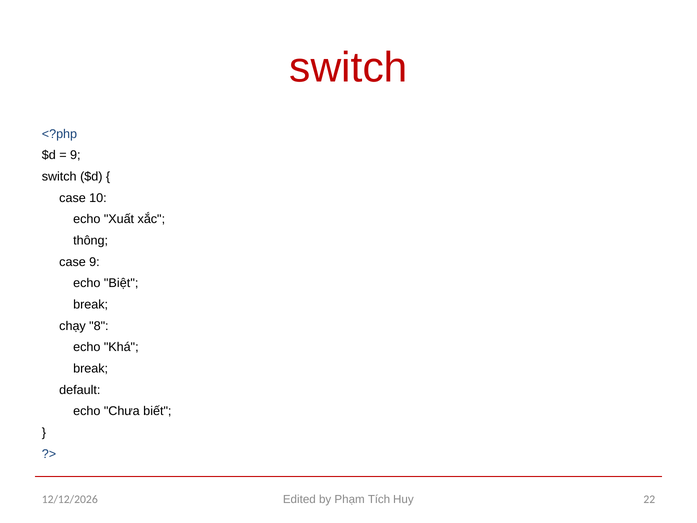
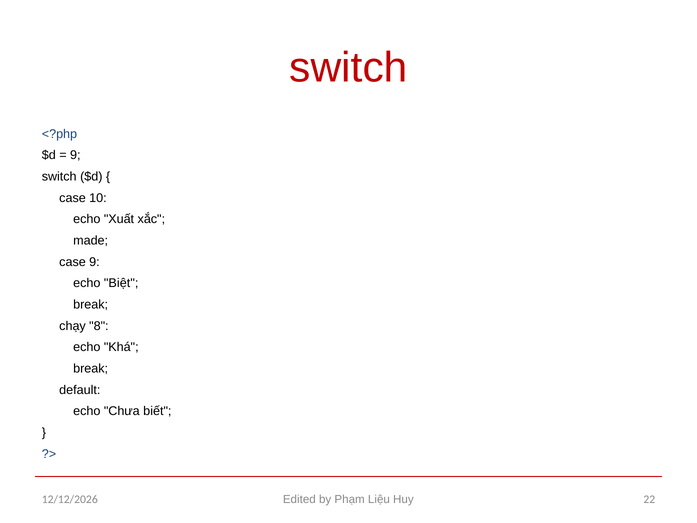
thông: thông -> made (91, 241)
Tích: Tích -> Liệu (379, 499)
